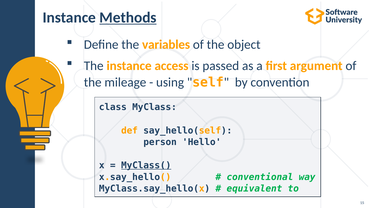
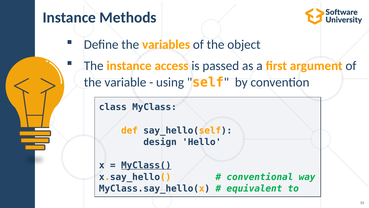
Methods underline: present -> none (128, 17)
mileage: mileage -> variable (125, 82)
person: person -> design (160, 142)
